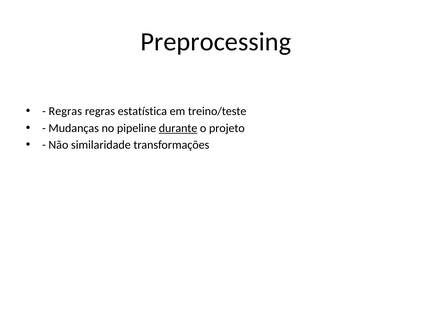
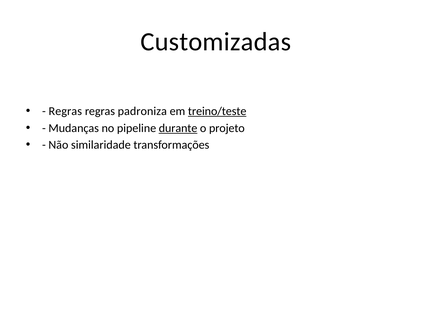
Preprocessing: Preprocessing -> Customizadas (216, 42)
estatística: estatística -> padroniza (142, 111)
treino/teste underline: none -> present (217, 111)
